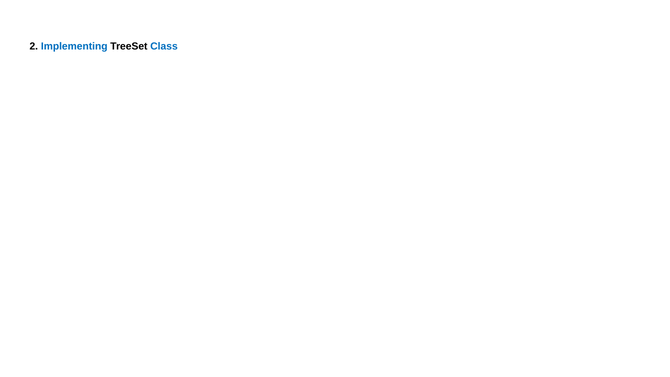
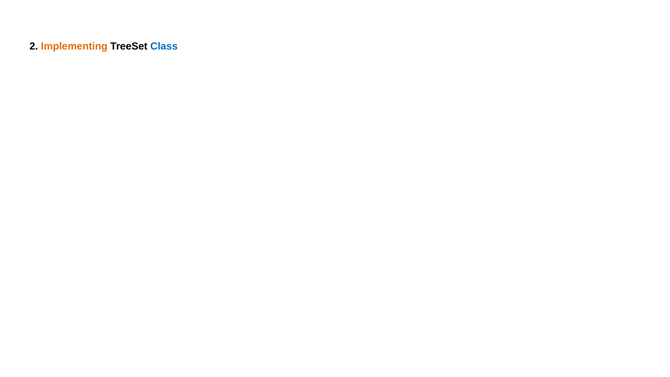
Implementing colour: blue -> orange (74, 46)
